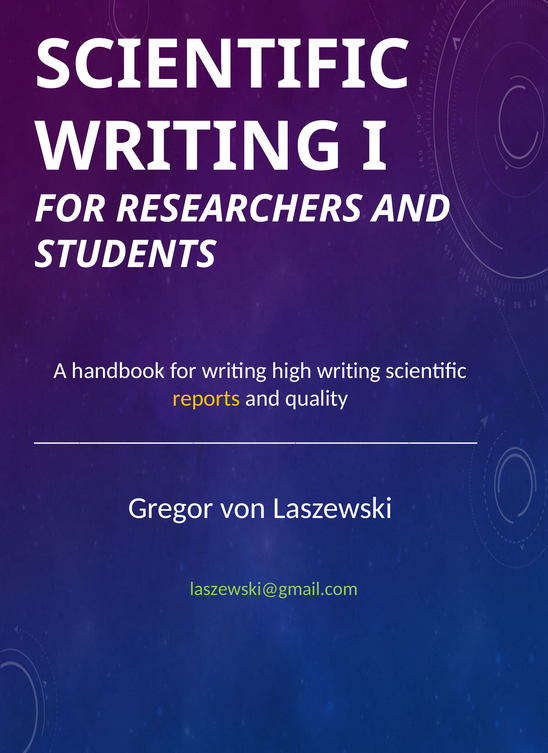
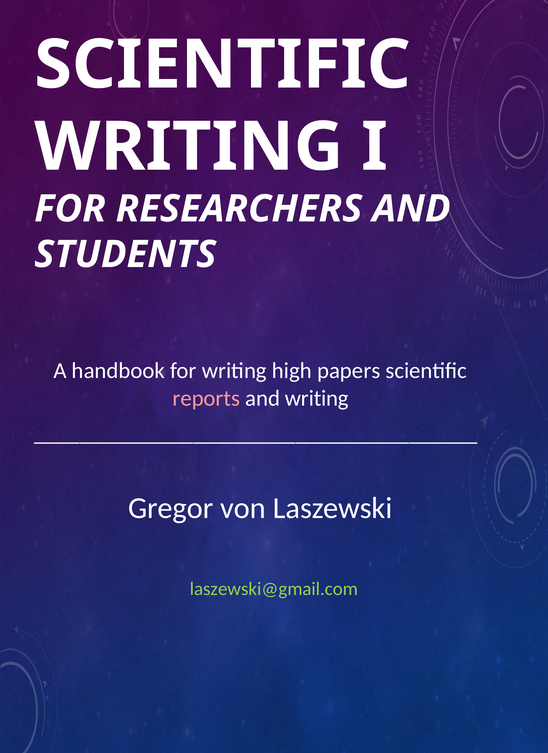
high writing: writing -> papers (349, 371)
reports colour: yellow -> pink (206, 398)
and quality: quality -> writing (317, 398)
